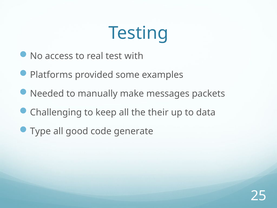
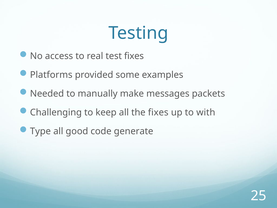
test with: with -> fixes (134, 56)
the their: their -> fixes (158, 112)
data: data -> with (206, 112)
